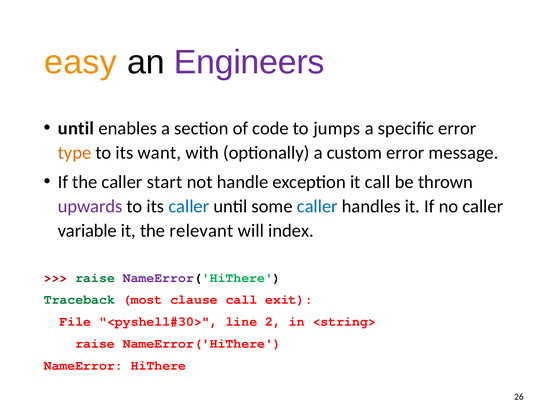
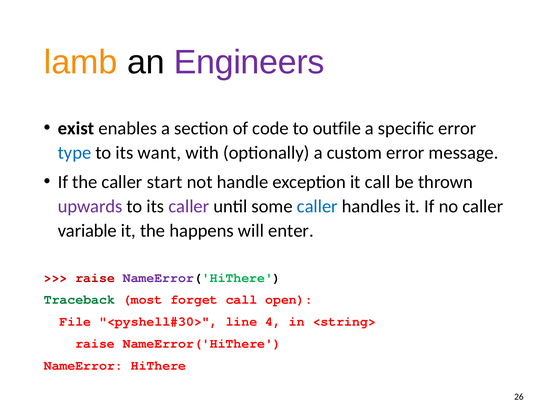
easy: easy -> lamb (81, 62)
until: until -> exist (76, 129)
jumps: jumps -> outfile (337, 129)
type colour: orange -> blue (75, 153)
caller colour: blue -> purple (189, 207)
relevant: relevant -> happens (202, 231)
index: index -> enter (291, 231)
raise colour: green -> red (95, 278)
clause: clause -> forget (194, 300)
exit: exit -> open (289, 300)
2: 2 -> 4 (273, 322)
